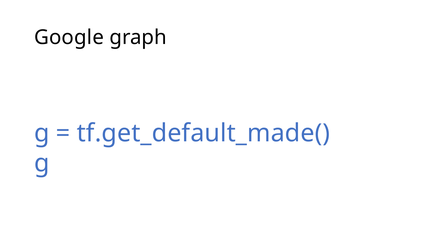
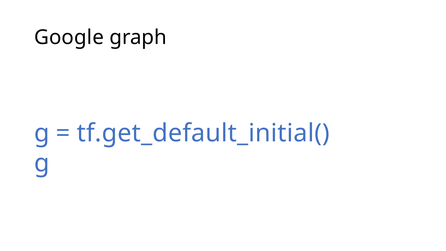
tf.get_default_made(: tf.get_default_made( -> tf.get_default_initial( (203, 133)
